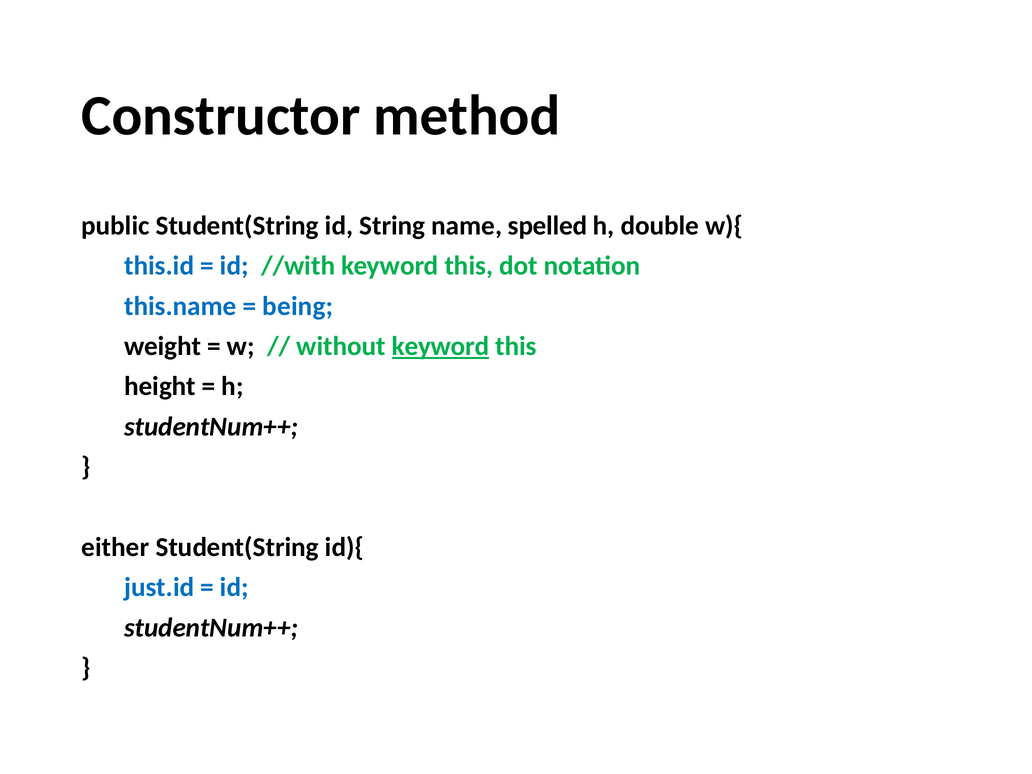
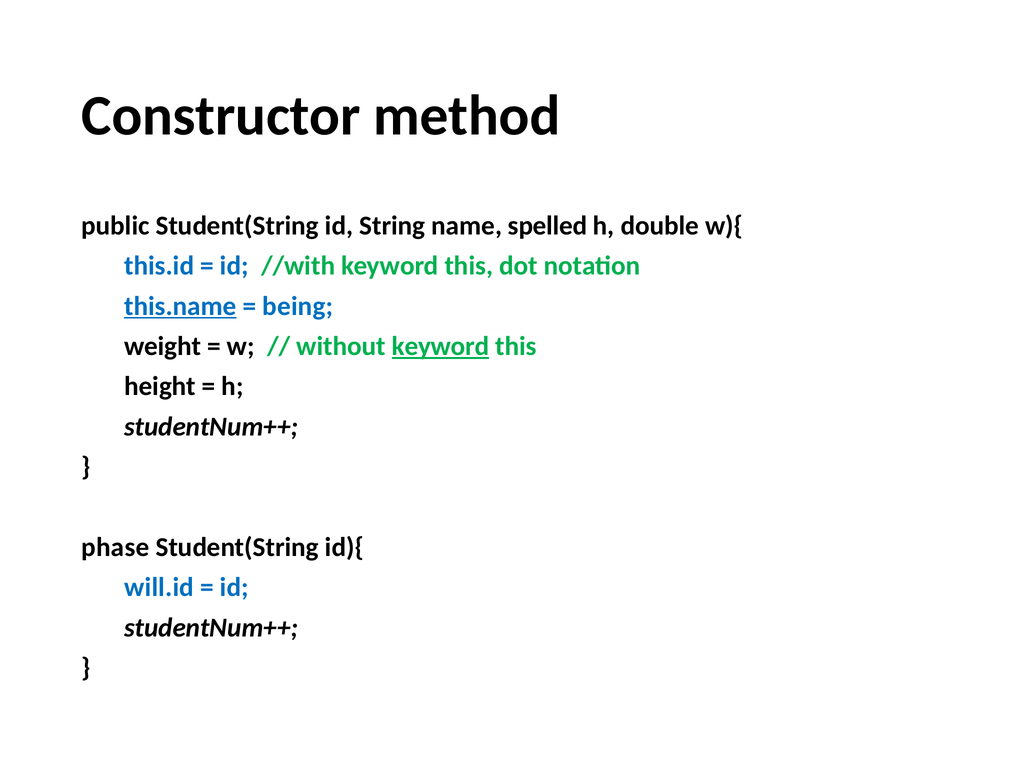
this.name underline: none -> present (180, 306)
either: either -> phase (115, 547)
just.id: just.id -> will.id (159, 587)
